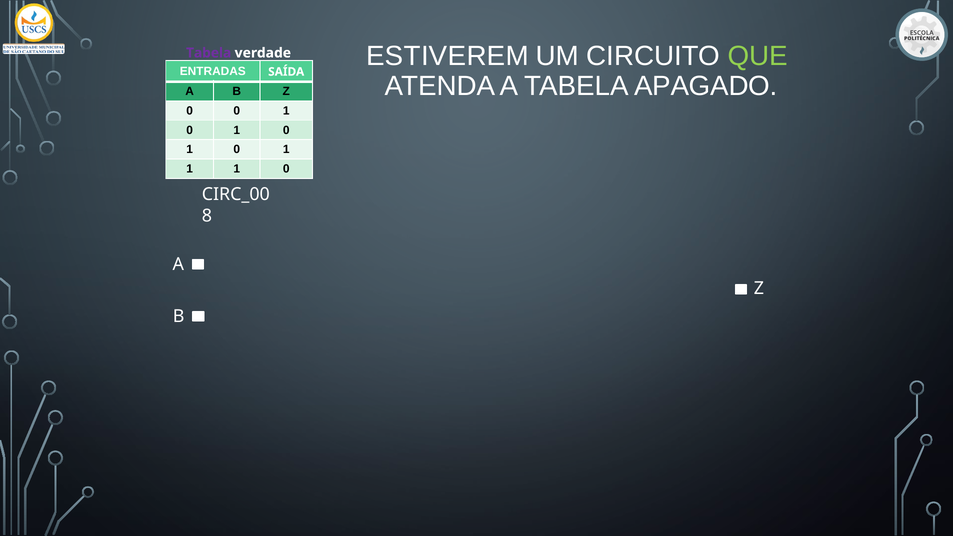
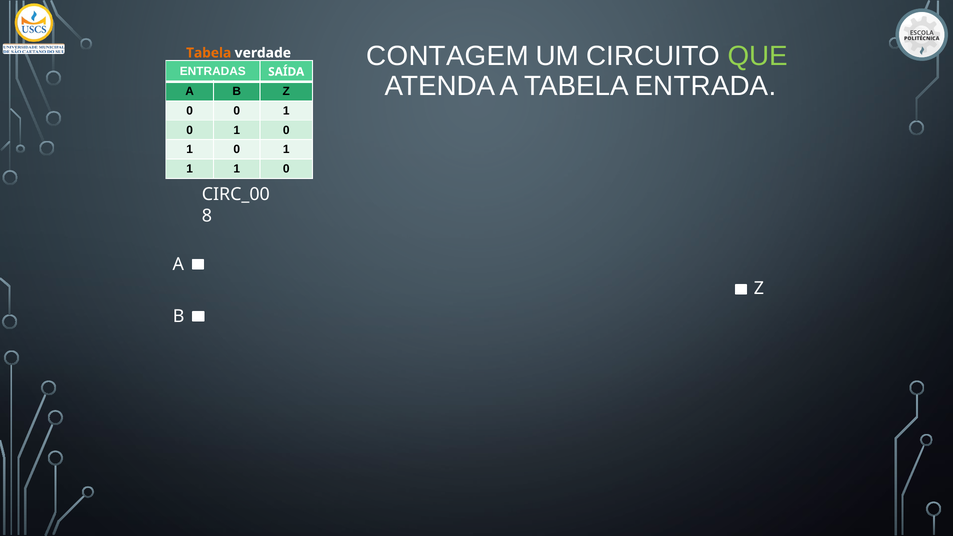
ESTIVEREM: ESTIVEREM -> CONTAGEM (448, 56)
Tabela colour: purple -> orange (209, 53)
APAGADO: APAGADO -> ENTRADA (706, 86)
